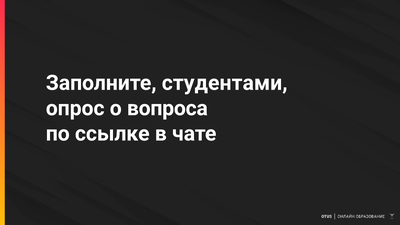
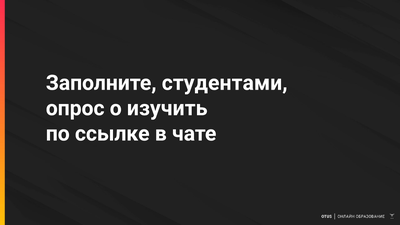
вопроса: вопроса -> изучить (167, 108)
